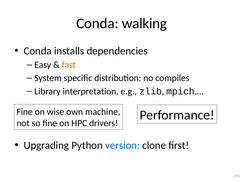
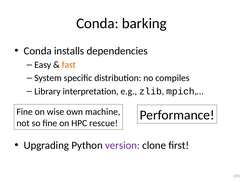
walking: walking -> barking (144, 24)
drivers: drivers -> rescue (104, 123)
version colour: blue -> purple (122, 146)
